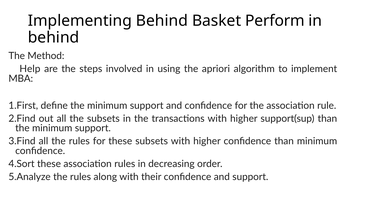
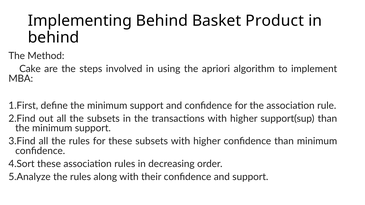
Perform: Perform -> Product (275, 21)
Help: Help -> Cake (30, 69)
